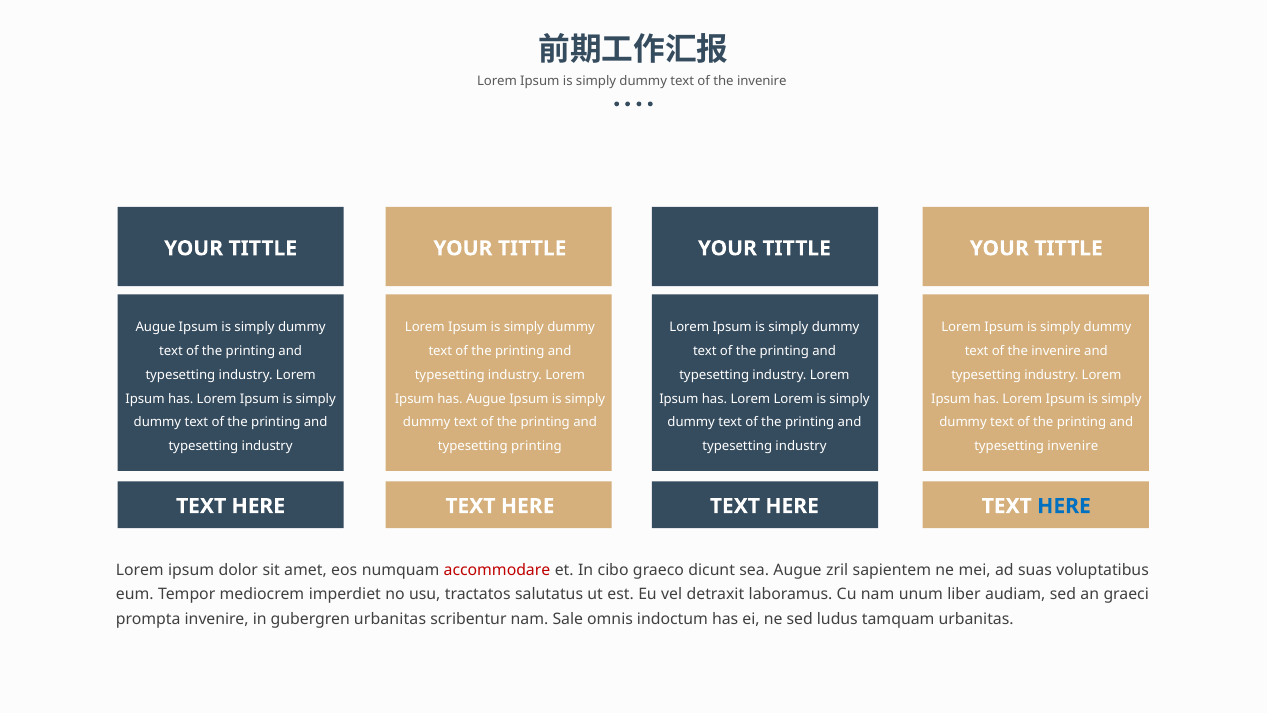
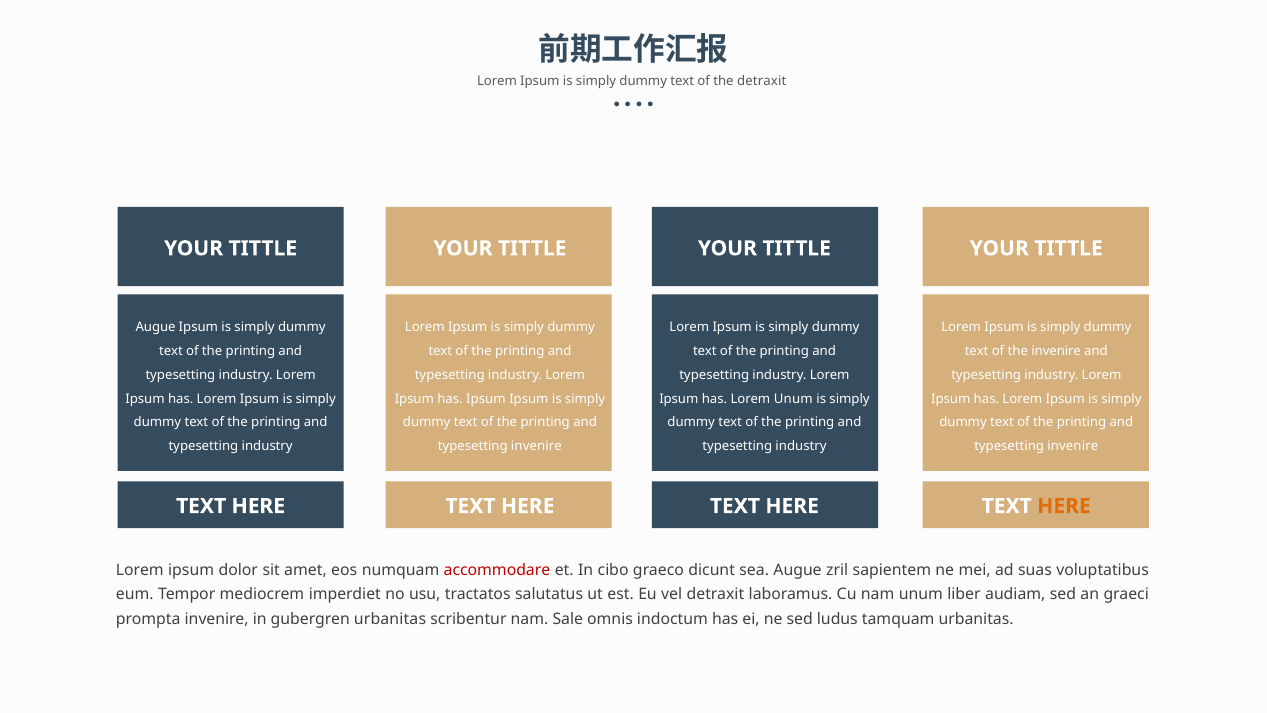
invenire: invenire -> detraxit (762, 81)
has Augue: Augue -> Ipsum (486, 399)
Lorem Lorem: Lorem -> Unum (793, 399)
printing: printing -> invenire (536, 446)
HERE colour: blue -> orange (1064, 506)
